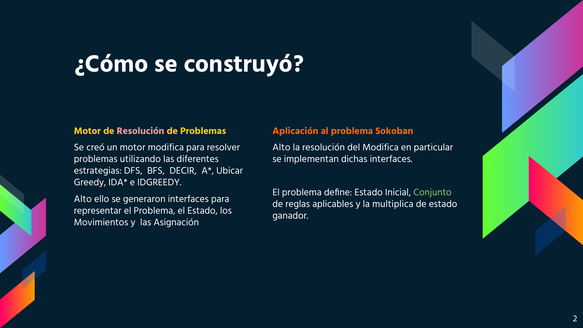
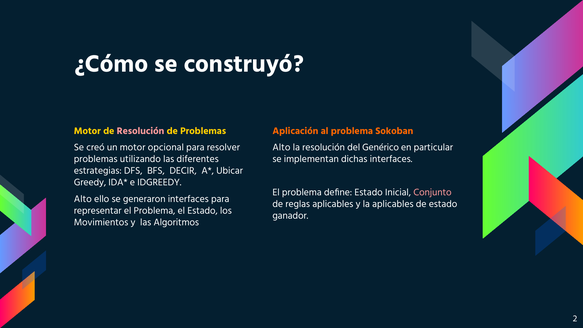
motor modifica: modifica -> opcional (166, 147)
del Modifica: Modifica -> Genérico (381, 147)
Conjunto colour: light green -> pink (432, 192)
la multiplica: multiplica -> aplicables (393, 204)
Asignación: Asignación -> Algoritmos (176, 222)
